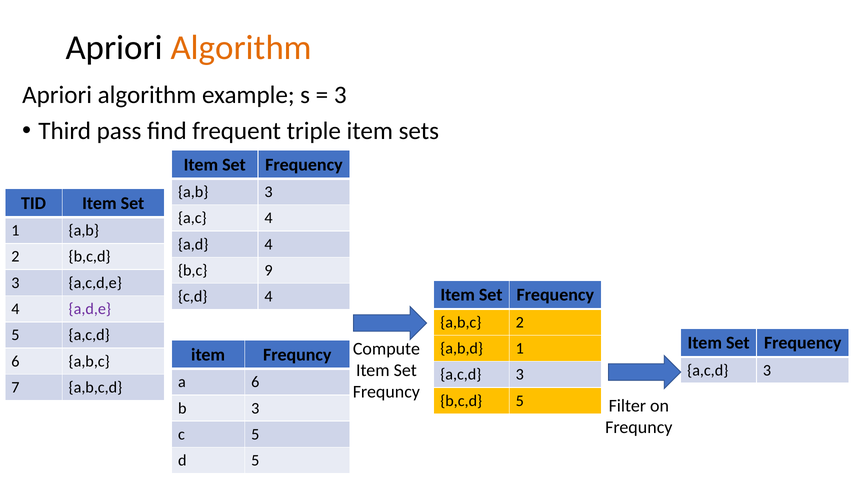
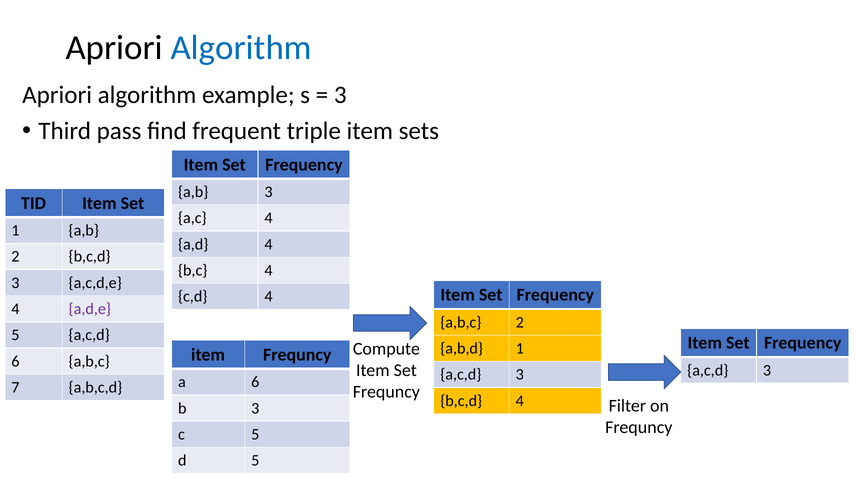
Algorithm colour: orange -> blue (241, 48)
b,c 9: 9 -> 4 (268, 271)
b,c,d 5: 5 -> 4 (520, 401)
